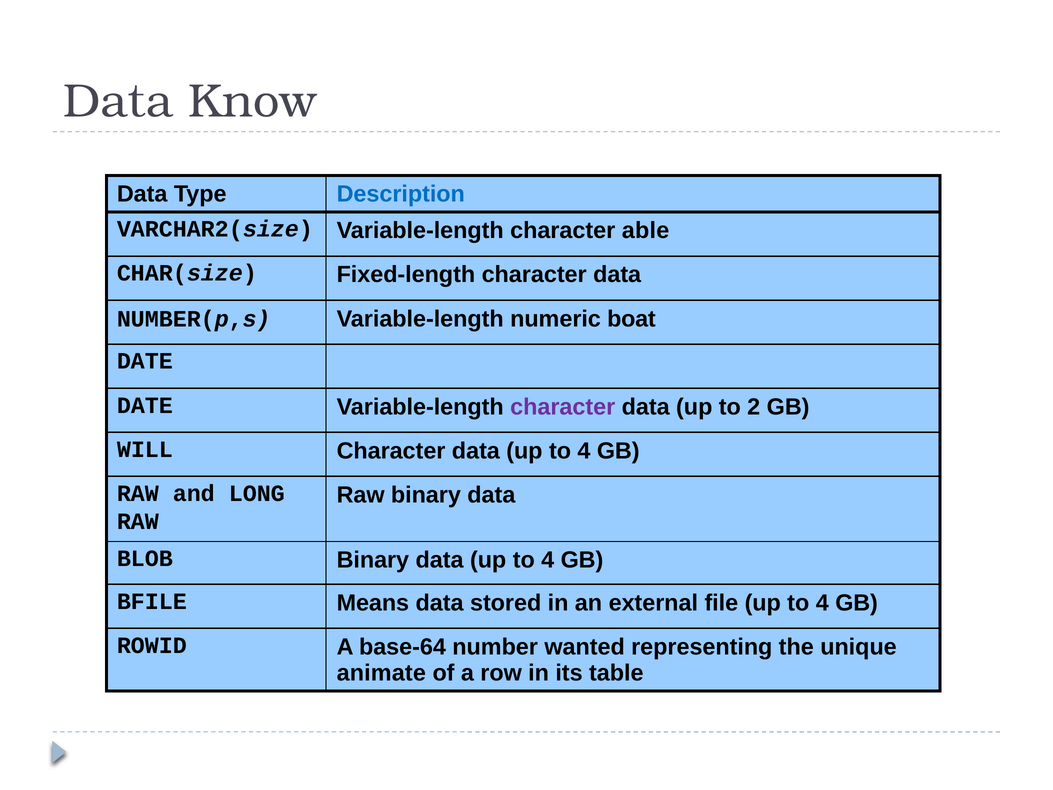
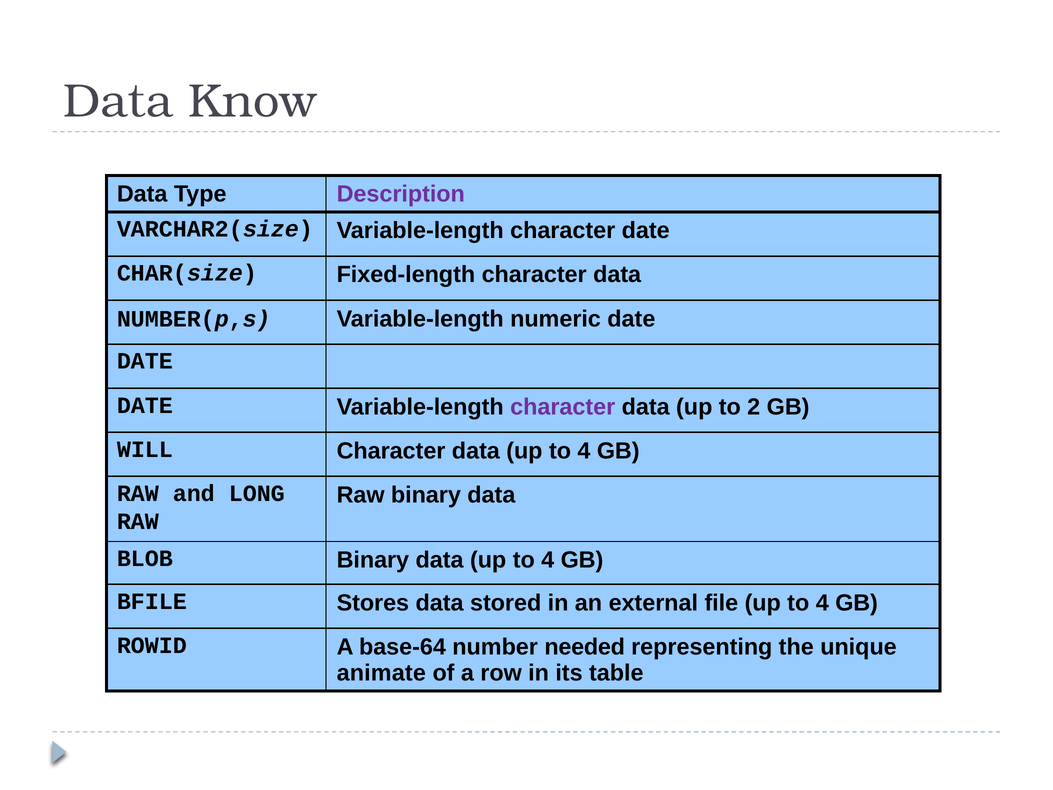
Description colour: blue -> purple (401, 194)
character able: able -> date (646, 231)
numeric boat: boat -> date (631, 319)
Means: Means -> Stores (373, 603)
wanted: wanted -> needed (585, 647)
